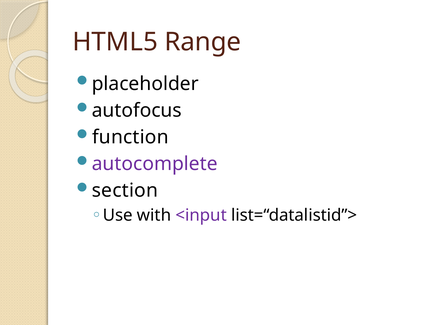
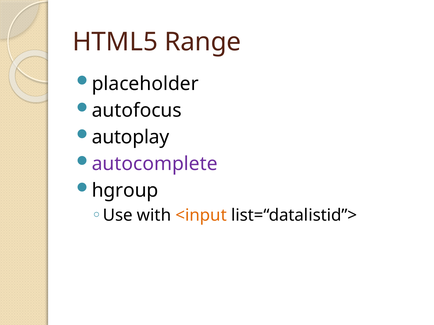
function: function -> autoplay (131, 137)
section: section -> hgroup (125, 191)
<input colour: purple -> orange (201, 216)
